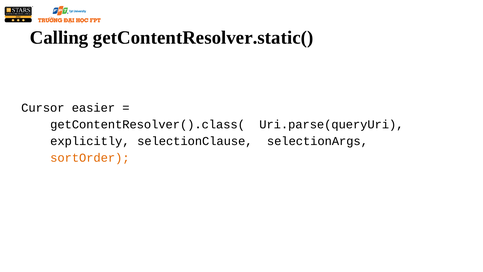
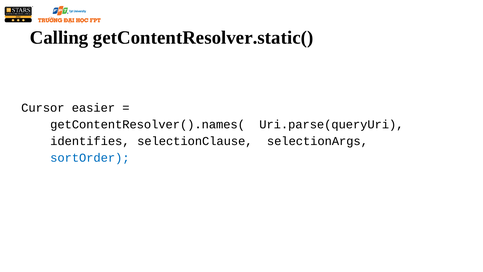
getContentResolver().class(: getContentResolver().class( -> getContentResolver().names( (148, 124)
explicitly: explicitly -> identifies (90, 141)
sortOrder colour: orange -> blue (90, 158)
